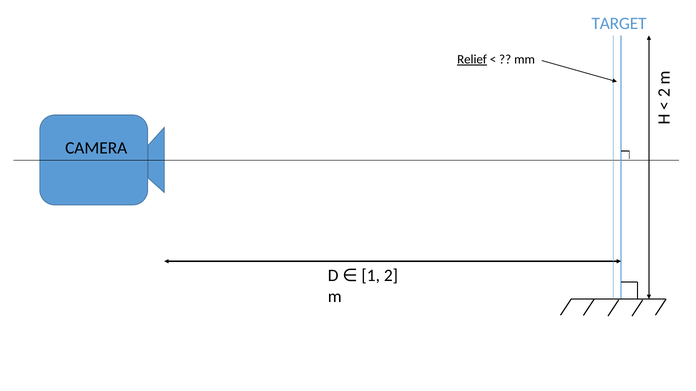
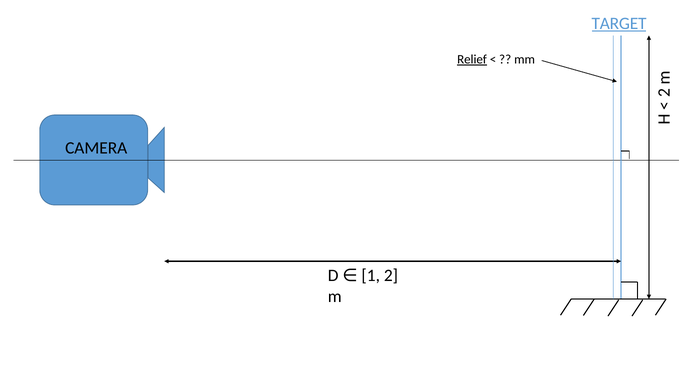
TARGET underline: none -> present (619, 23)
